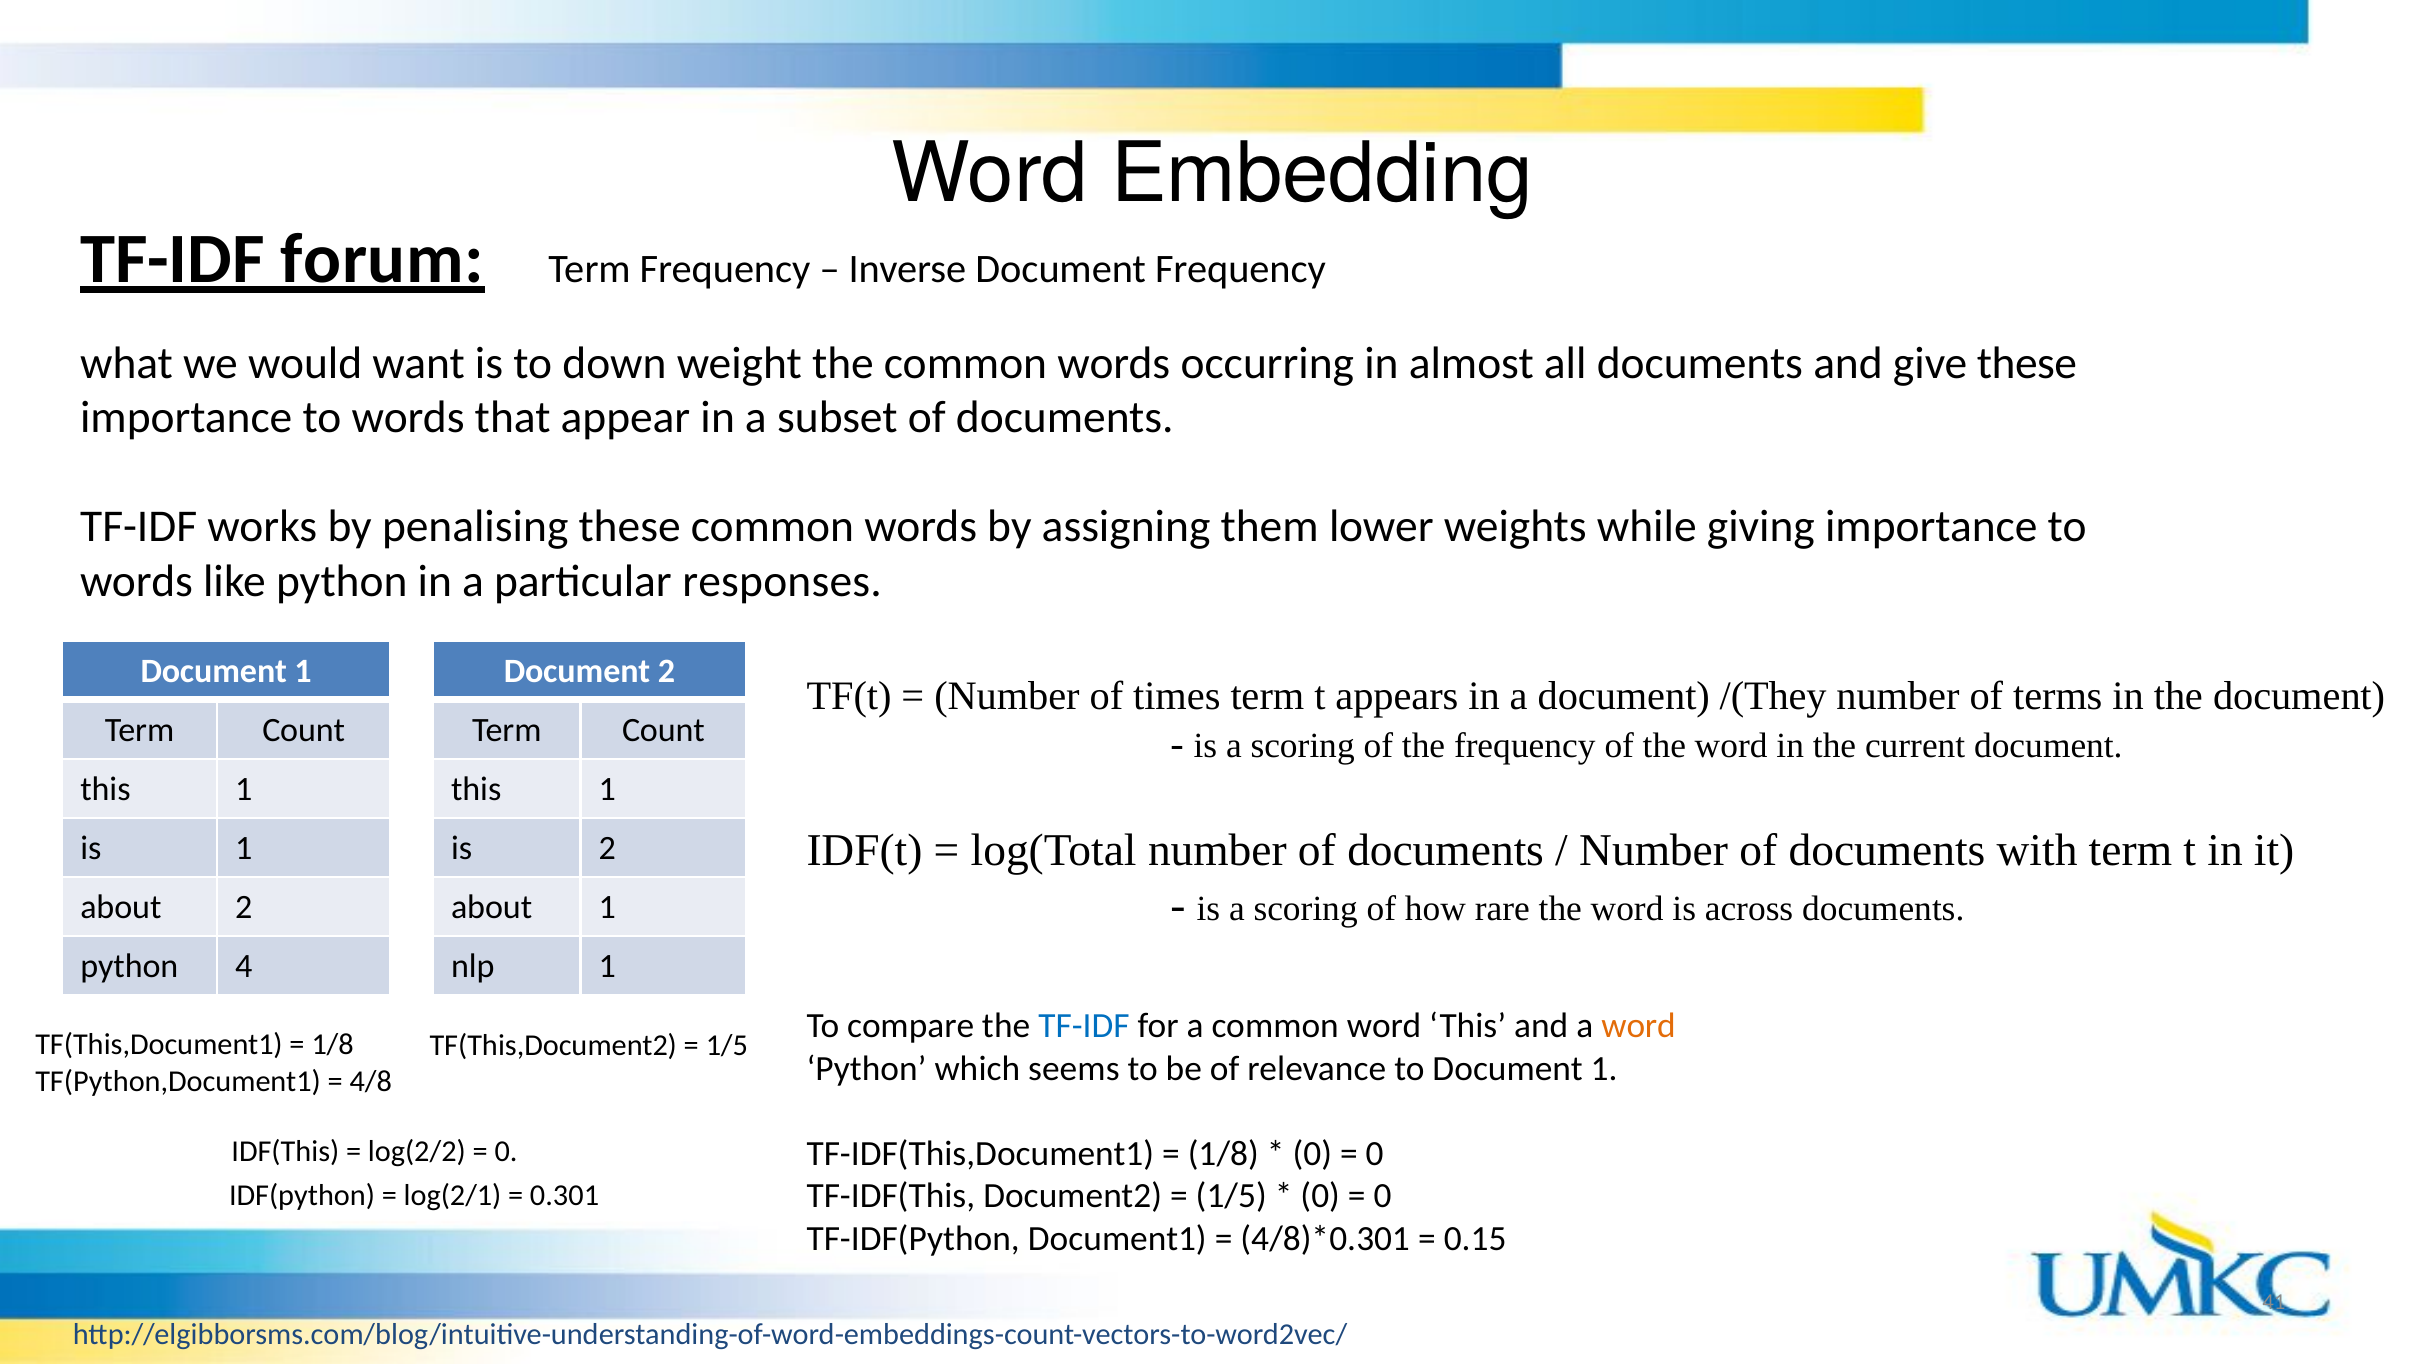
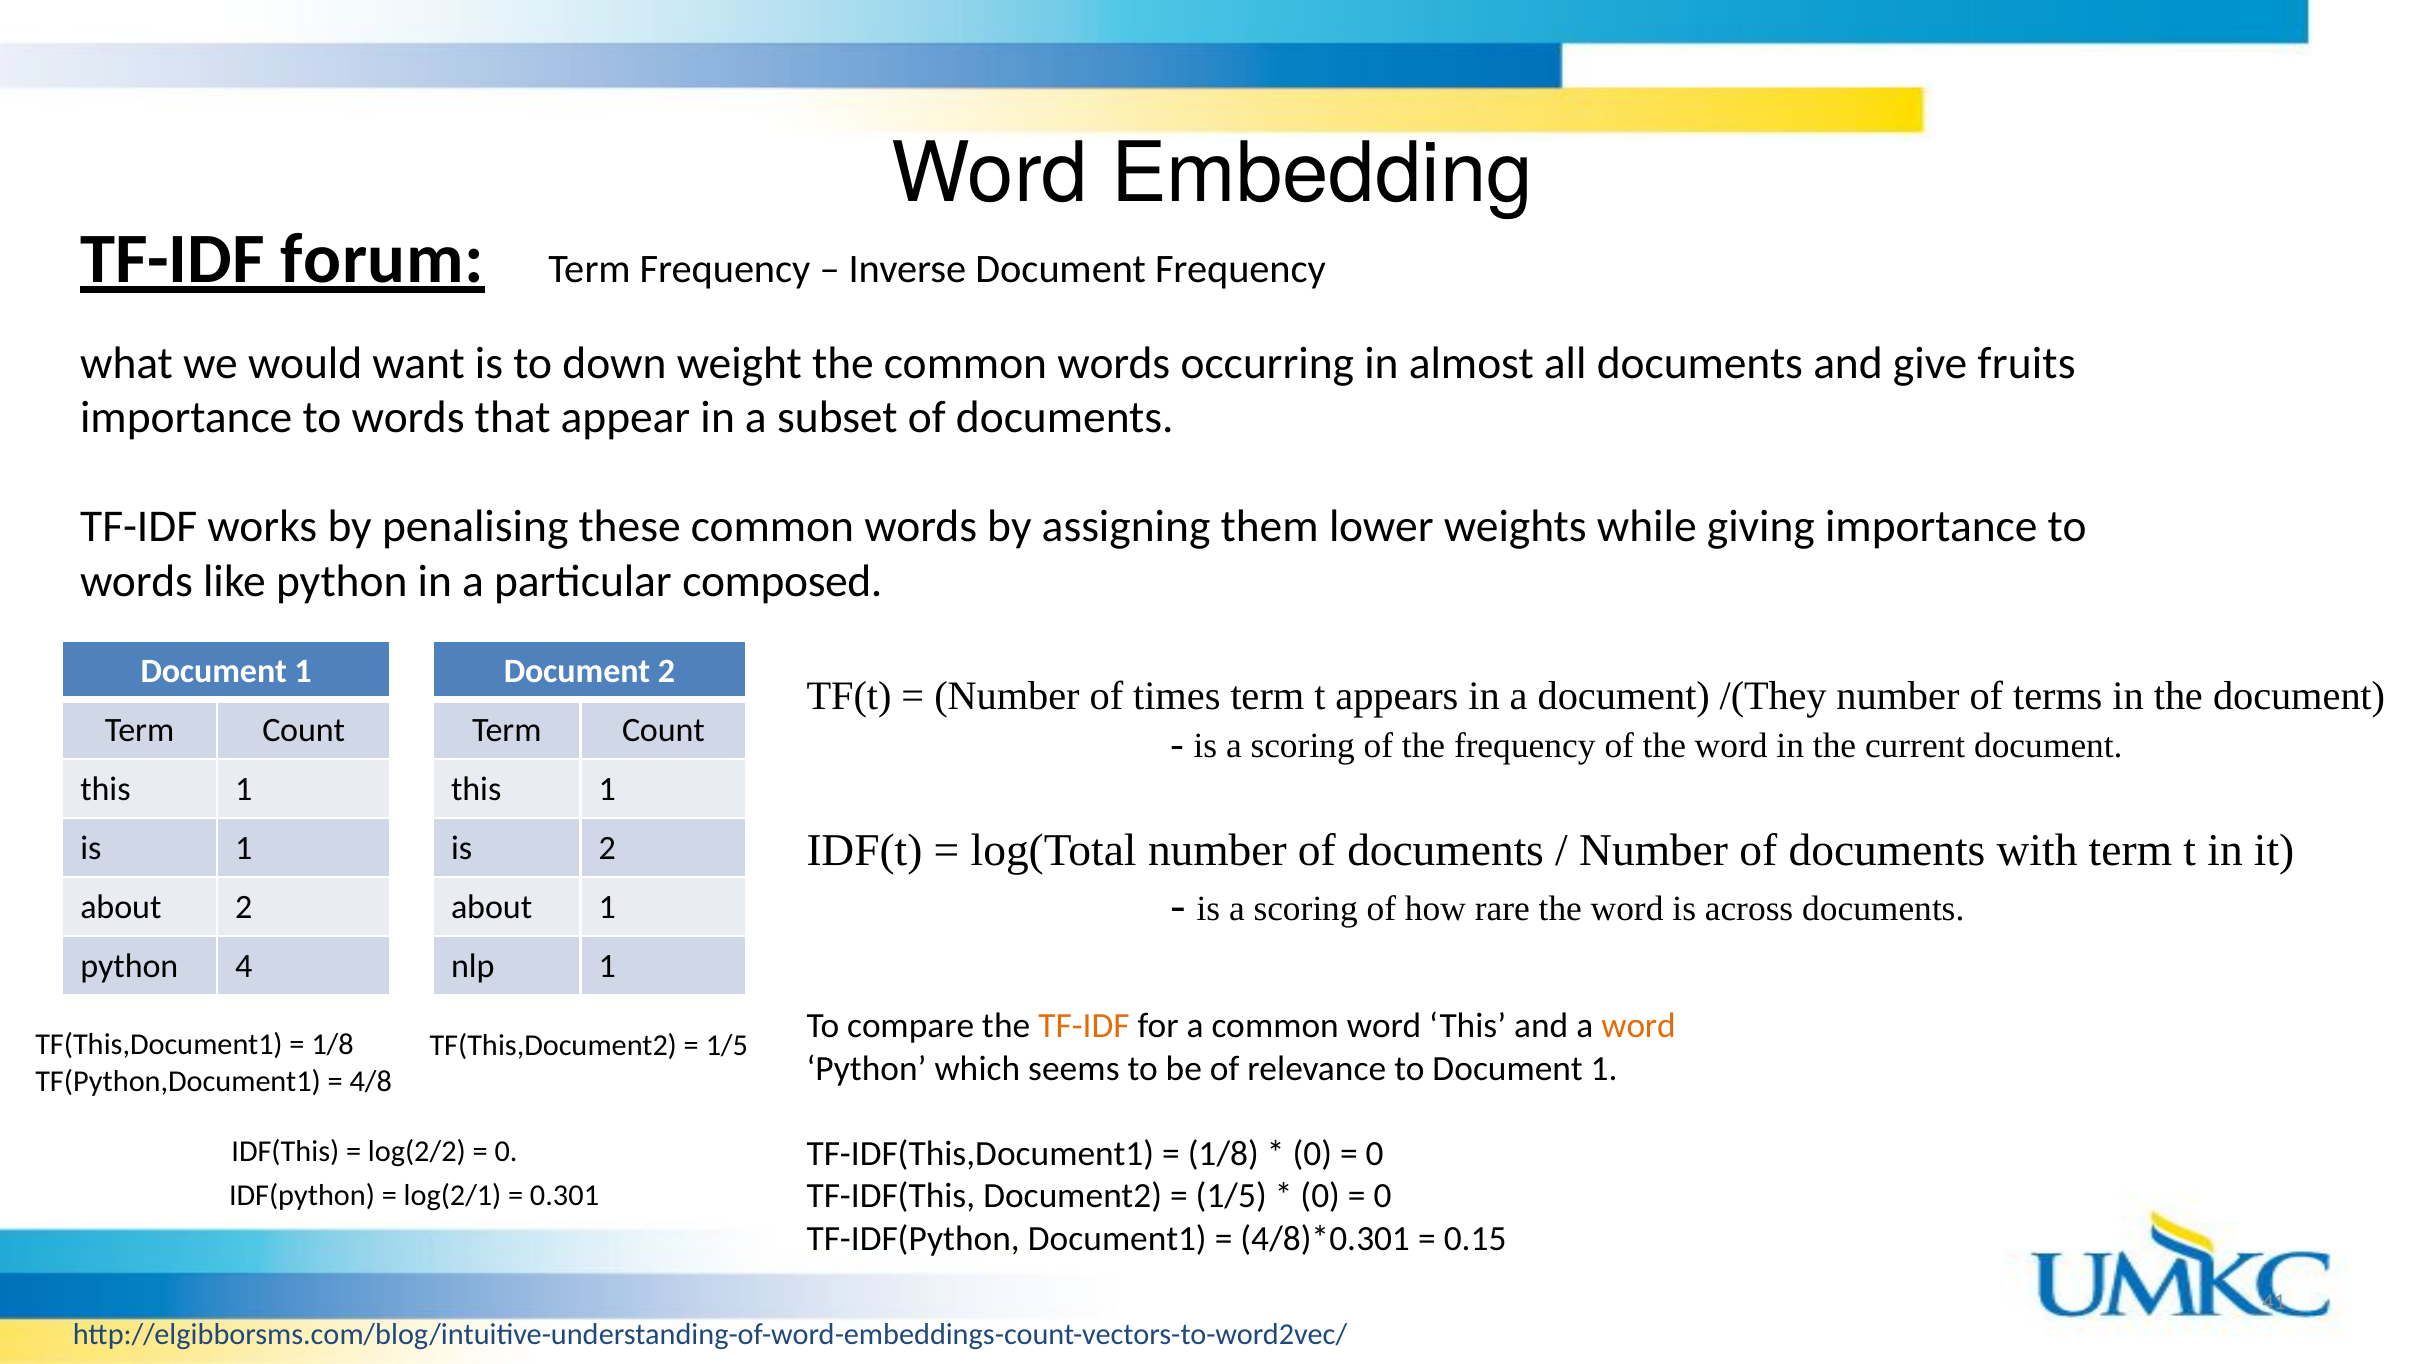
give these: these -> fruits (2027, 363)
responses: responses -> composed (782, 581)
TF-IDF colour: blue -> orange (1084, 1026)
